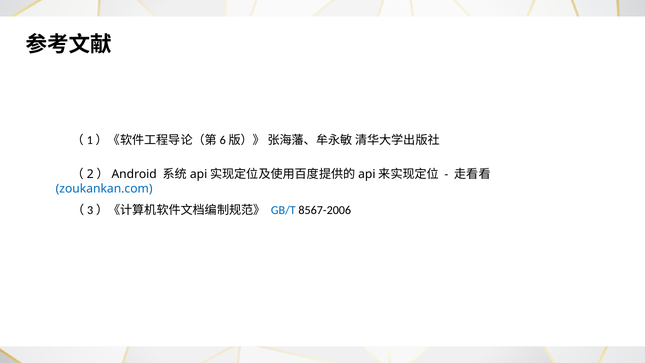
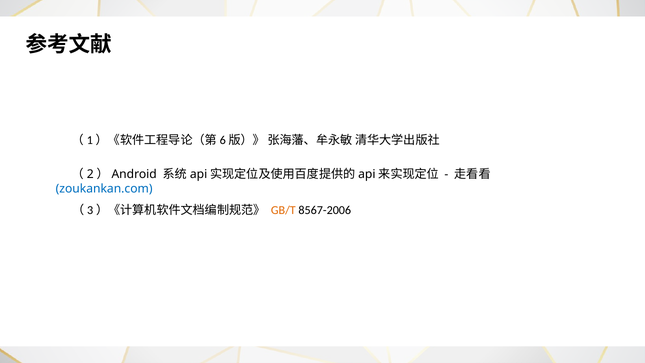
GB/T colour: blue -> orange (283, 210)
